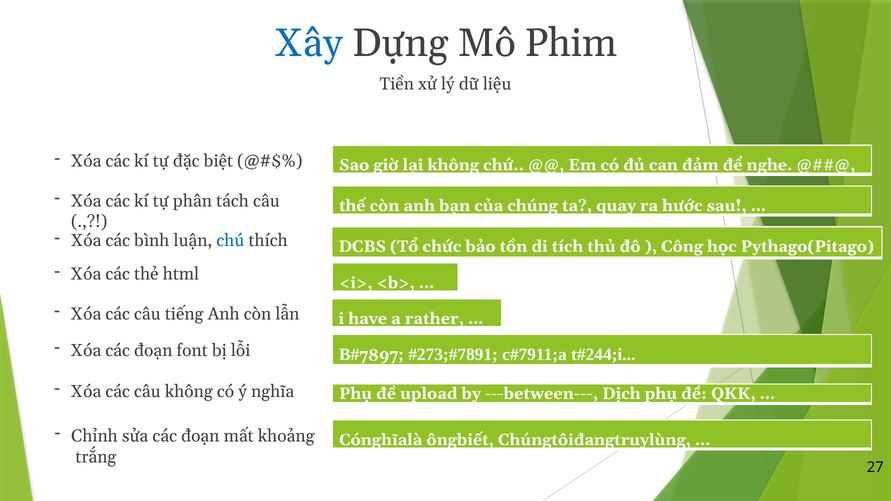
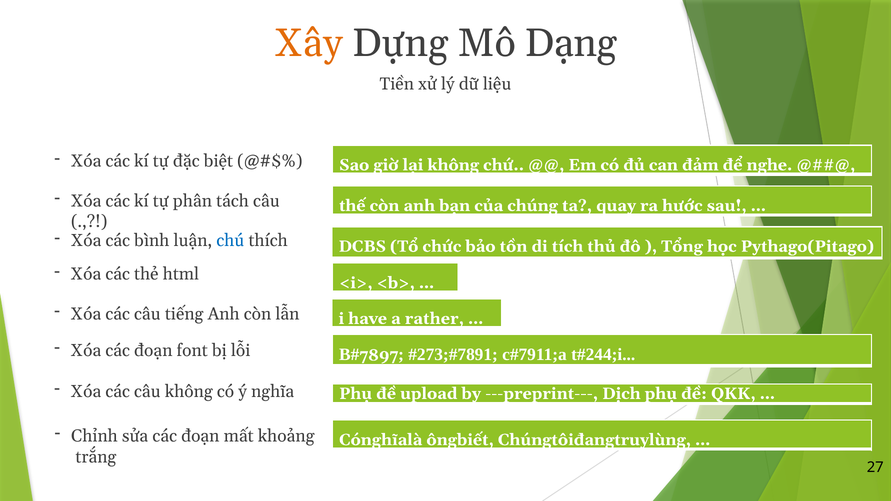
Xây colour: blue -> orange (309, 43)
Phim: Phim -> Dạng (571, 43)
Công: Công -> Tổng (682, 247)
---between---: ---between--- -> ---preprint--- (542, 394)
